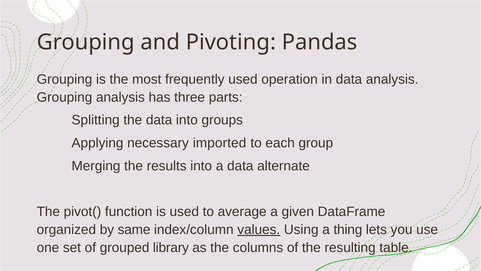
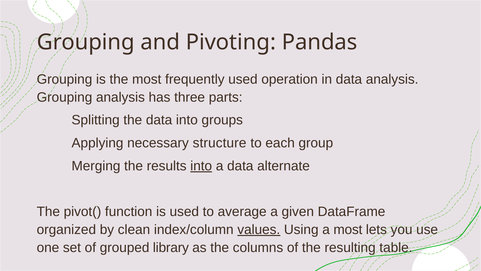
imported: imported -> structure (220, 143)
into underline: none -> present (201, 166)
same: same -> clean (134, 229)
a thing: thing -> most (348, 229)
